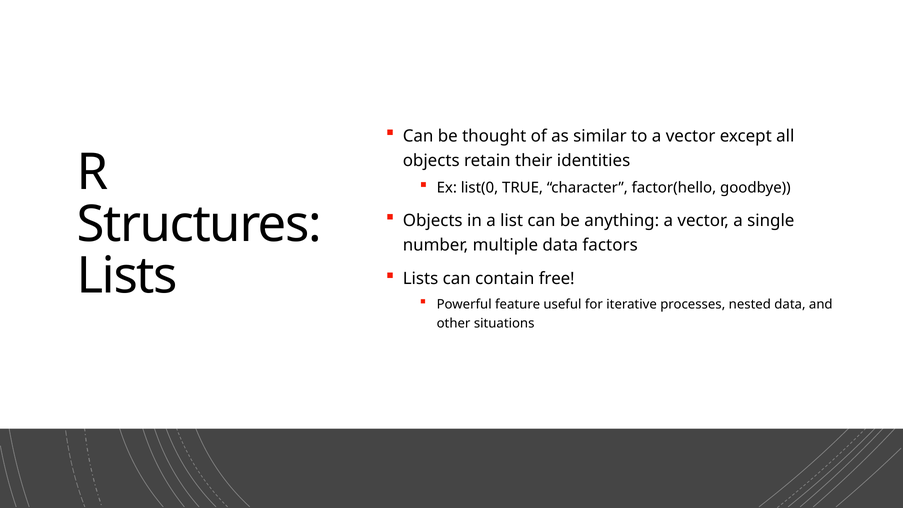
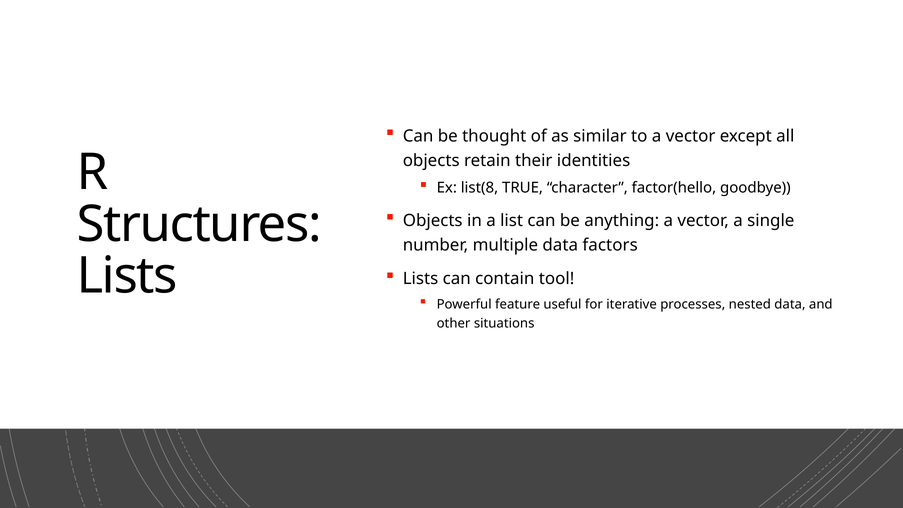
list(0: list(0 -> list(8 (479, 188)
free: free -> tool (557, 279)
